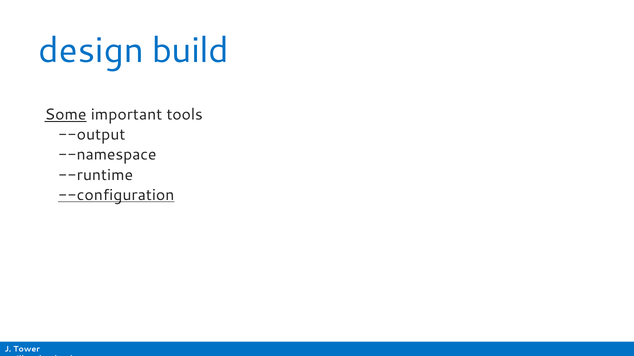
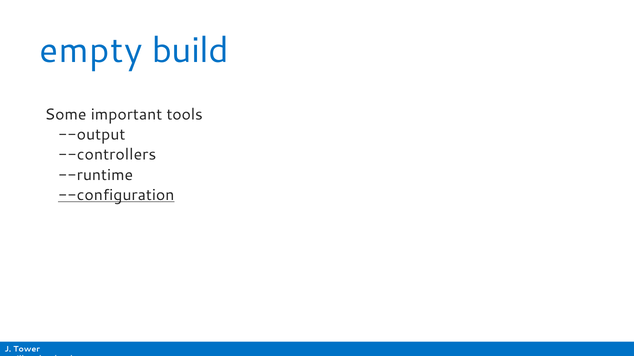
design: design -> empty (91, 51)
Some underline: present -> none (66, 115)
--namespace: --namespace -> --controllers (107, 155)
